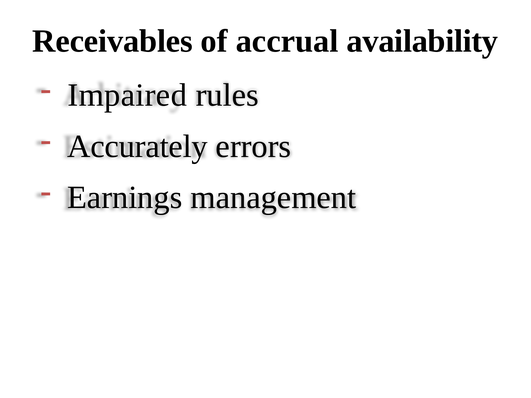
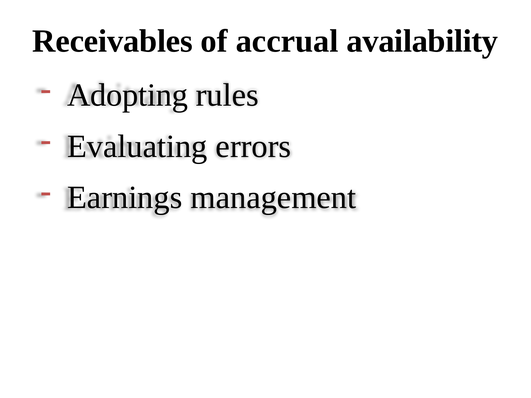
Impaired: Impaired -> Adopting (128, 95)
Accurately: Accurately -> Evaluating (137, 146)
